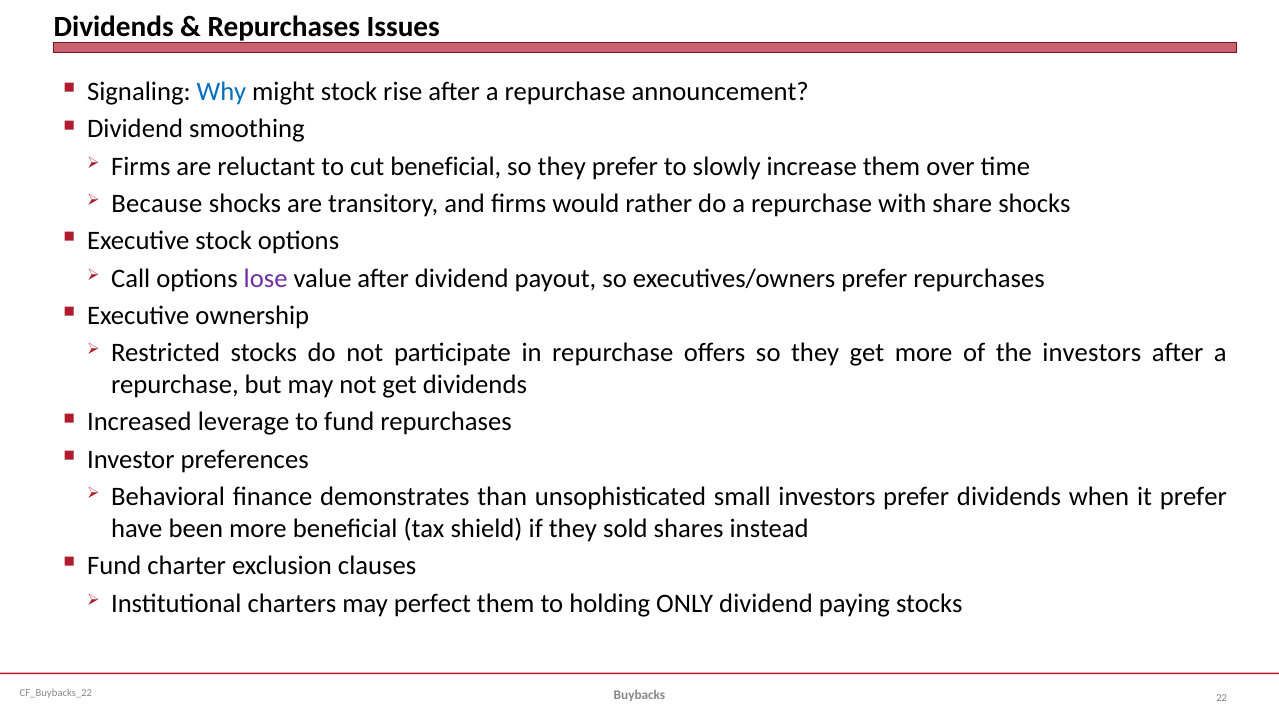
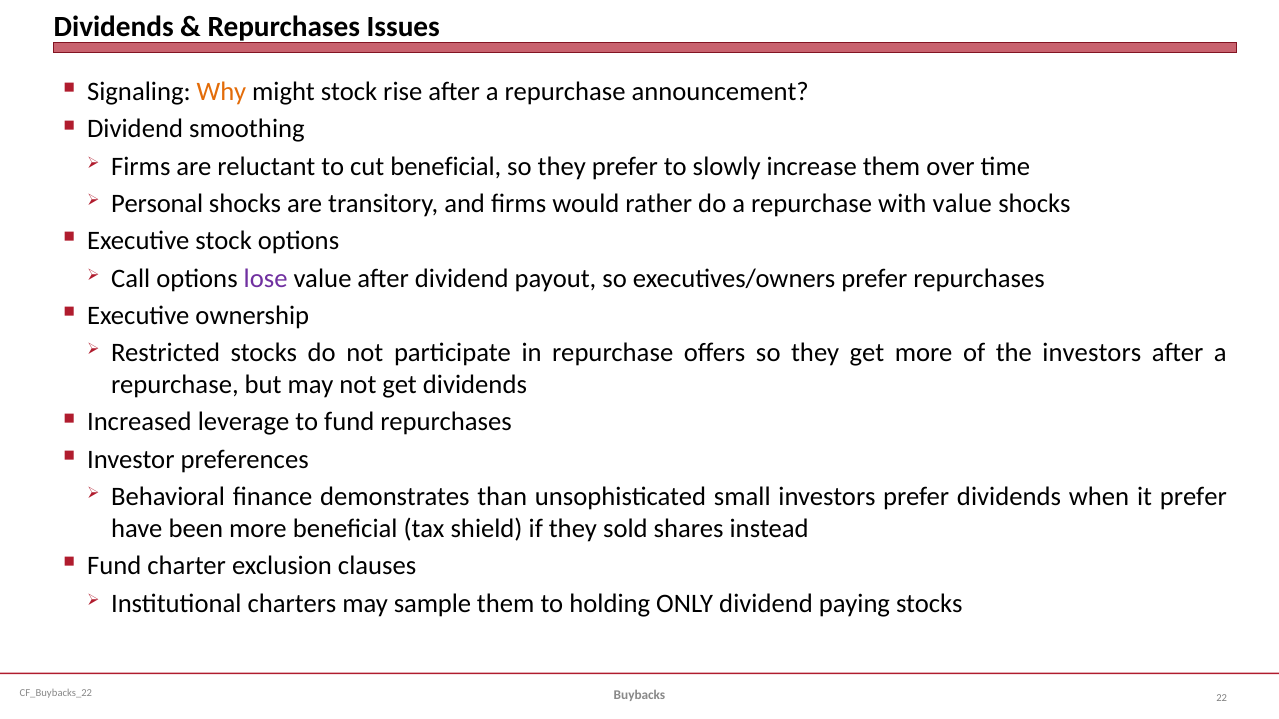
Why colour: blue -> orange (222, 92)
Because: Because -> Personal (157, 204)
with share: share -> value (962, 204)
perfect: perfect -> sample (432, 604)
